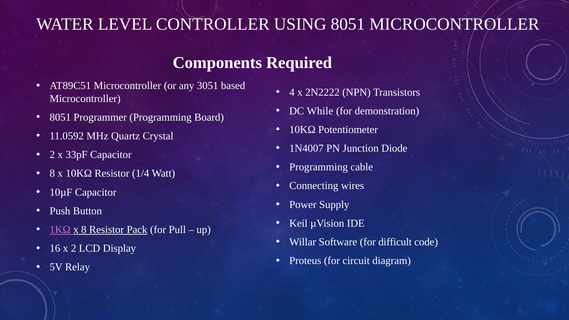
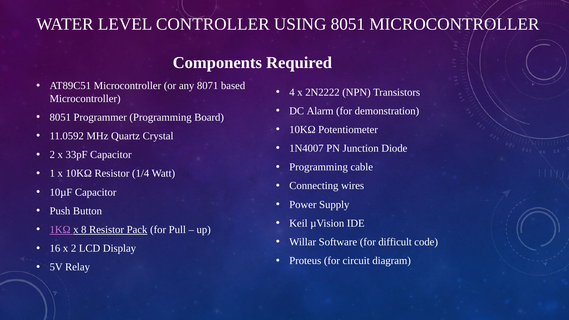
3051: 3051 -> 8071 (208, 86)
While: While -> Alarm (320, 111)
8: 8 -> 1 (52, 174)
